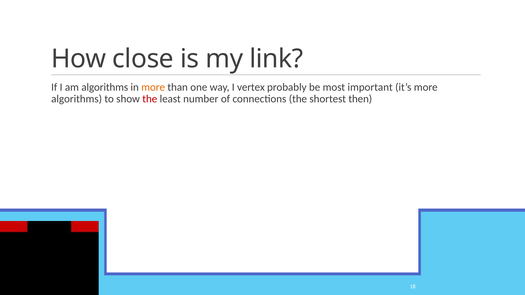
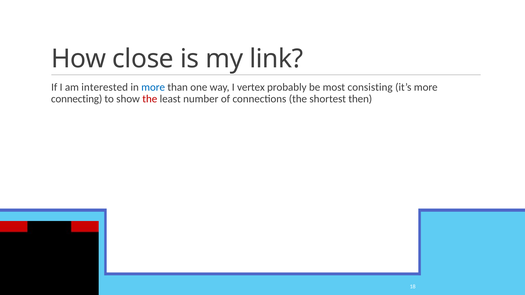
am algorithms: algorithms -> interested (105, 87)
more colour: orange -> blue (153, 87)
important: important -> consisting (370, 87)
algorithms: algorithms -> connecting (77, 99)
